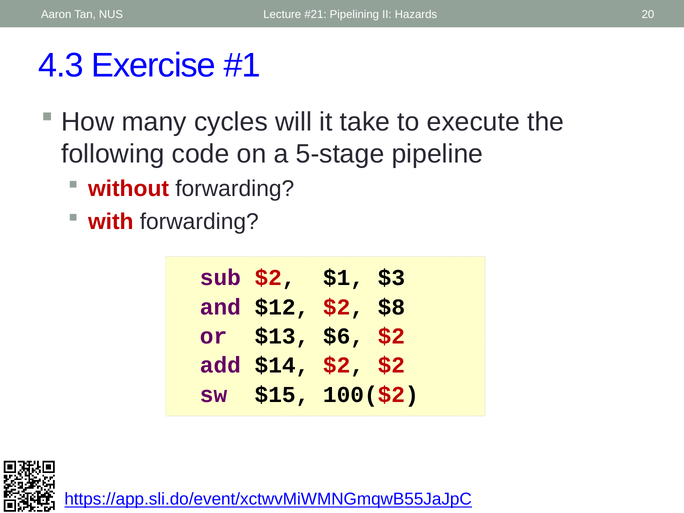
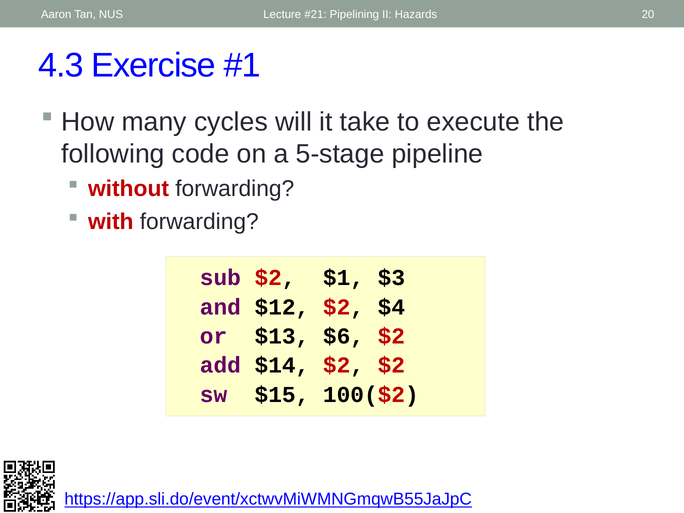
$8: $8 -> $4 (391, 307)
